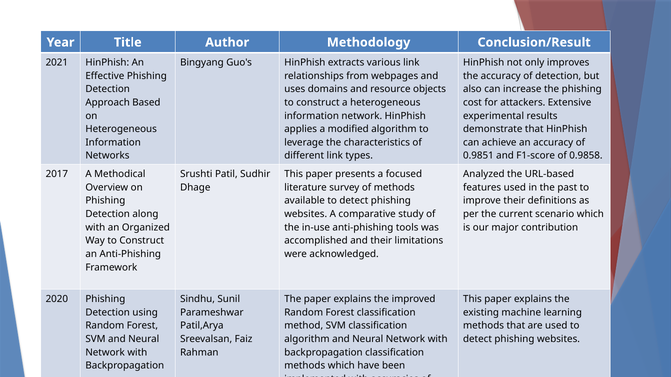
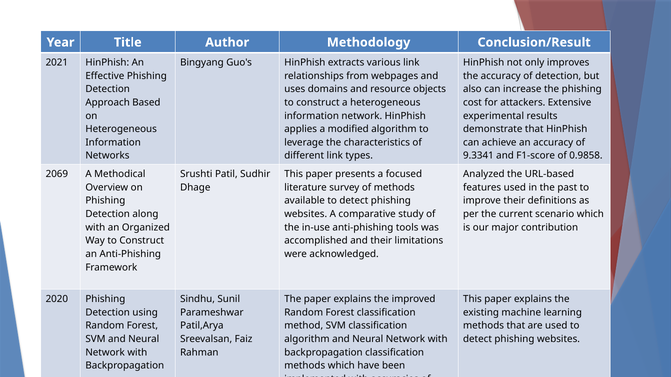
0.9851: 0.9851 -> 9.3341 (478, 156)
2017: 2017 -> 2069 (57, 174)
